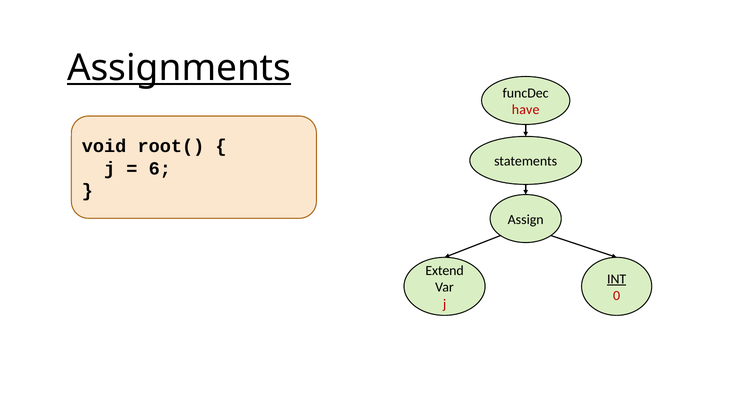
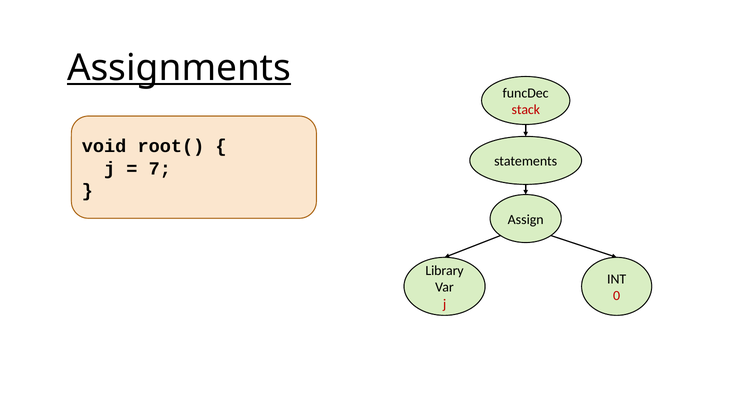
have: have -> stack (526, 110)
6: 6 -> 7 (160, 169)
Extend: Extend -> Library (445, 271)
INT underline: present -> none (617, 279)
